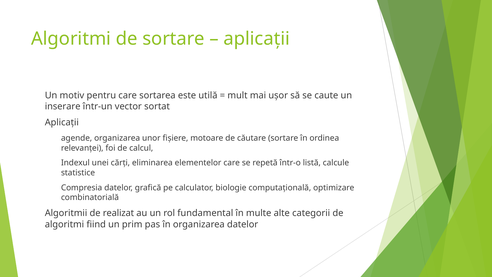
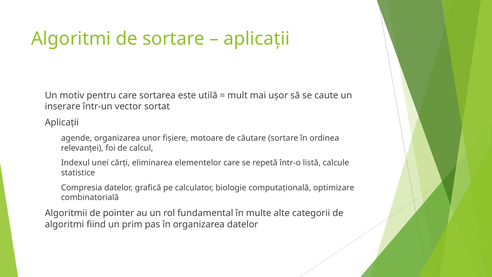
realizat: realizat -> pointer (118, 213)
